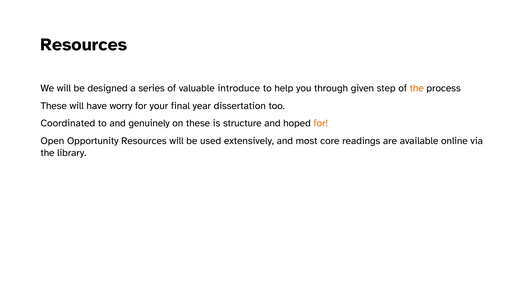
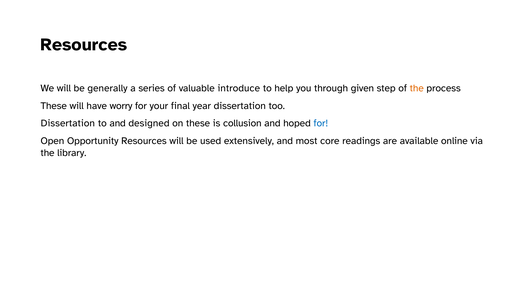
designed: designed -> generally (107, 88)
Coordinated: Coordinated -> Dissertation (68, 123)
genuinely: genuinely -> designed (149, 123)
structure: structure -> collusion (242, 123)
for colour: orange -> blue (321, 123)
